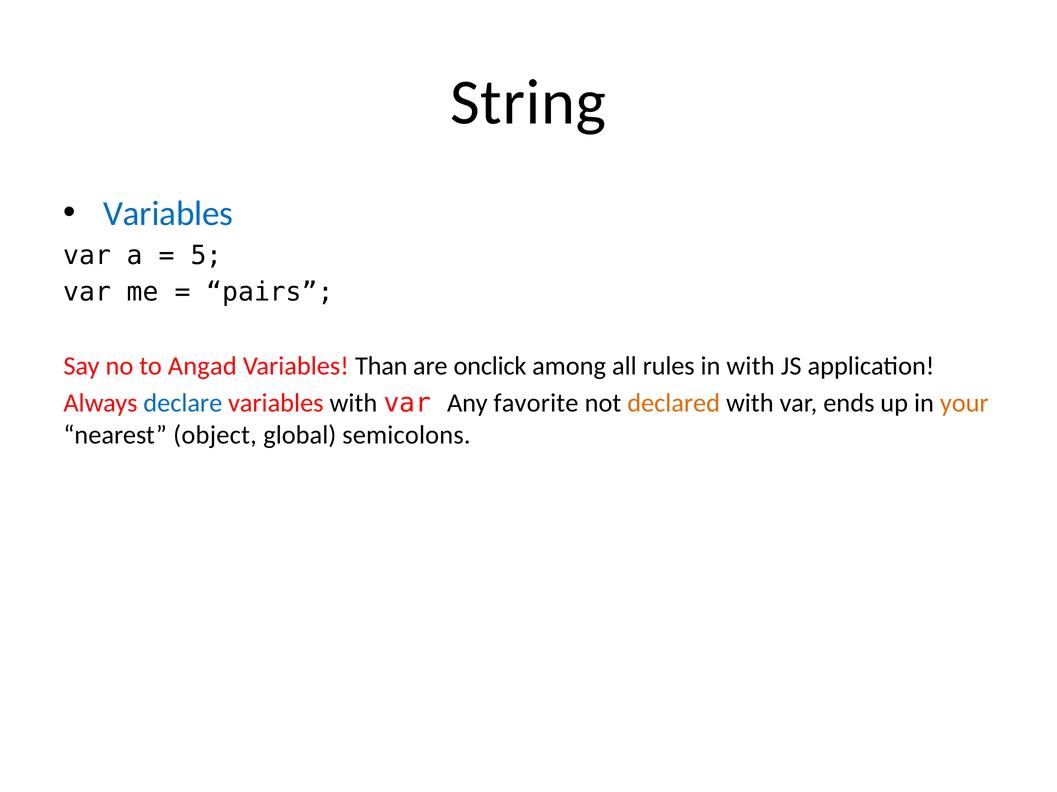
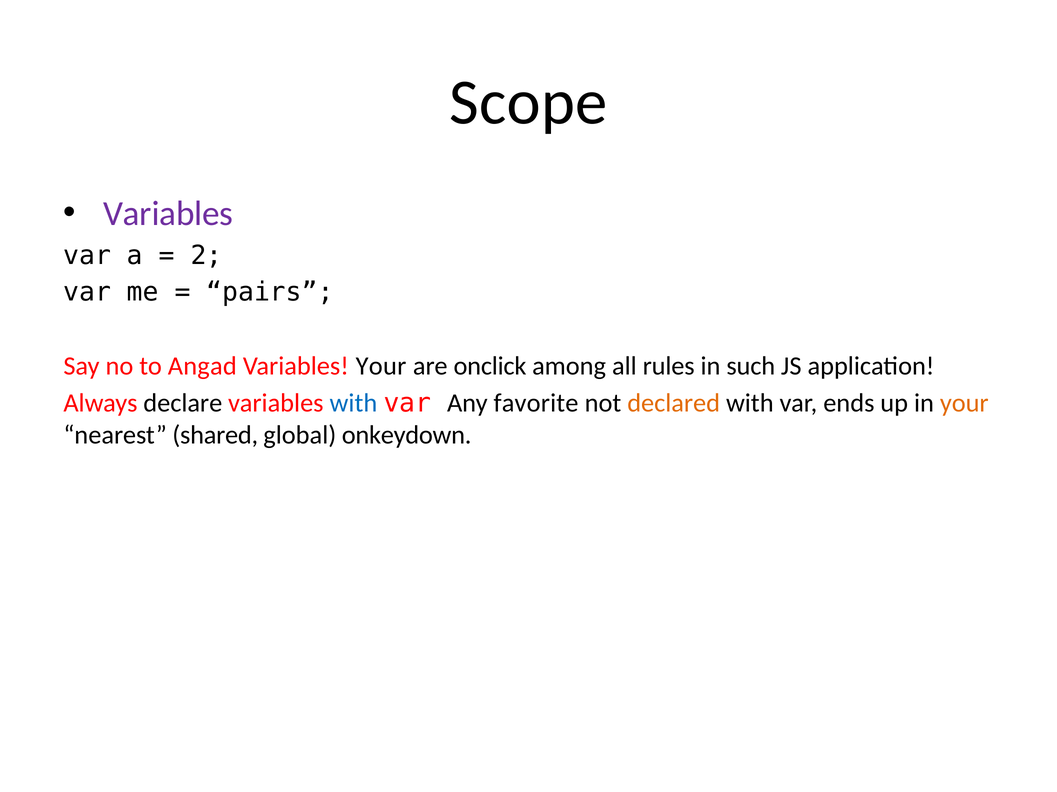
String: String -> Scope (528, 102)
Variables colour: blue -> purple (168, 214)
5: 5 -> 2 (206, 256)
Variables Than: Than -> Your (381, 367)
in with: with -> such (751, 367)
declare colour: blue -> black (183, 404)
with colour: black -> blue (353, 404)
object: object -> shared (215, 435)
semicolons: semicolons -> onkeydown (407, 435)
